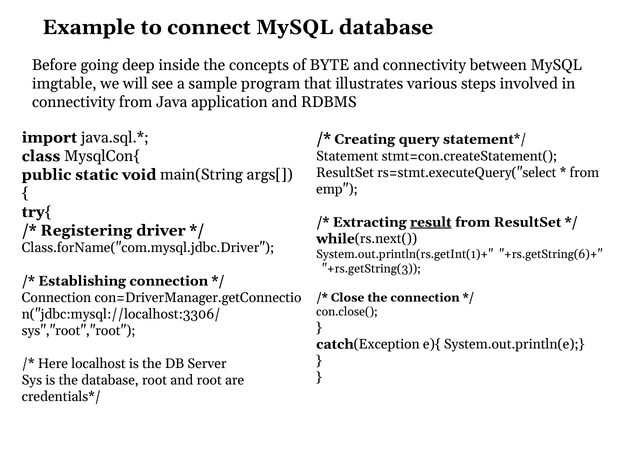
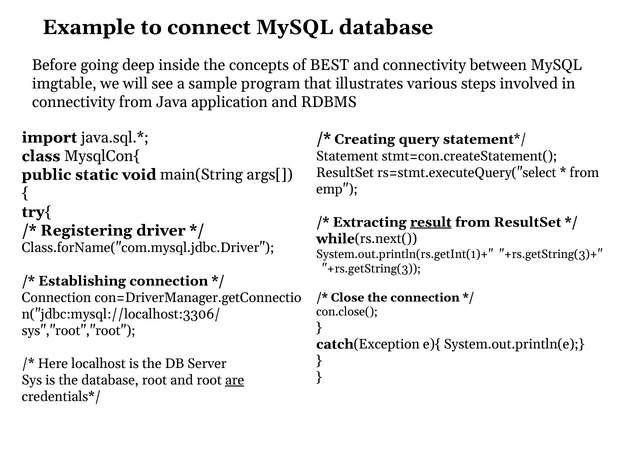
BYTE: BYTE -> BEST (330, 65)
+rs.getString(6)+: +rs.getString(6)+ -> +rs.getString(3)+ (551, 254)
are underline: none -> present (235, 380)
